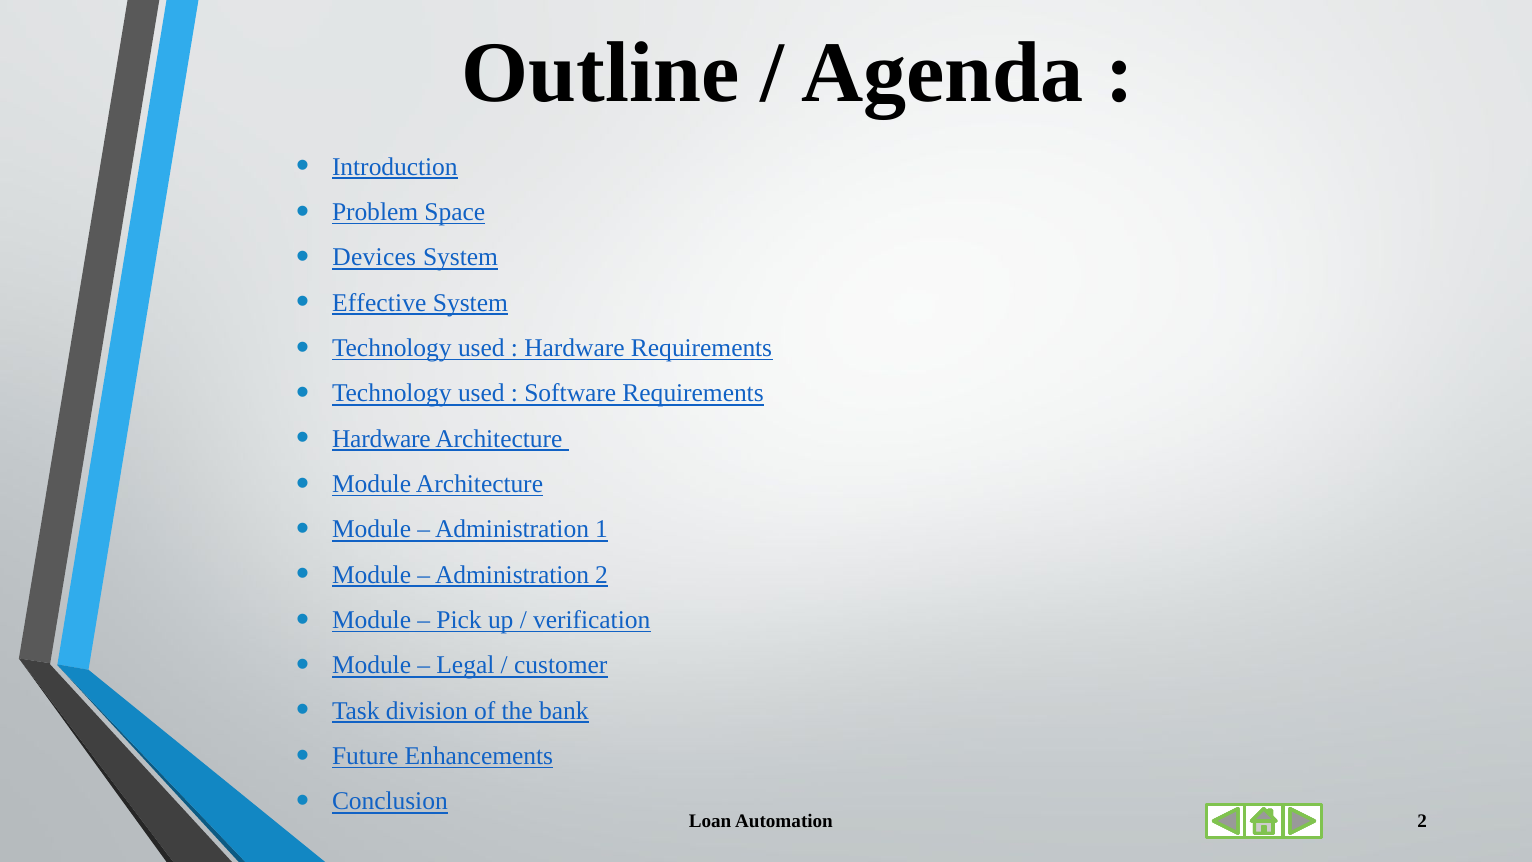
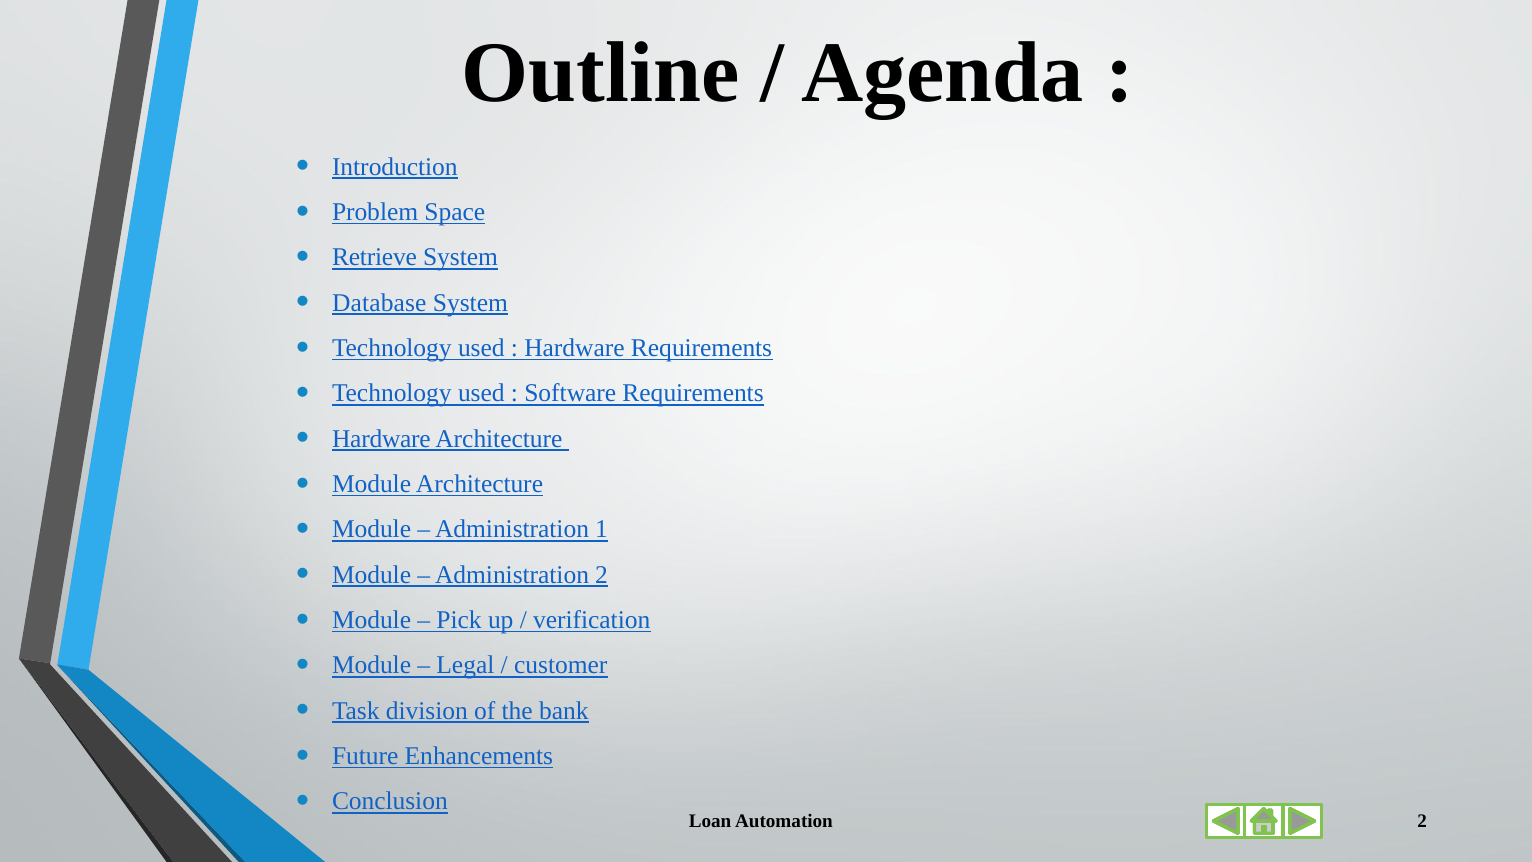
Devices: Devices -> Retrieve (374, 257)
Effective: Effective -> Database (379, 303)
